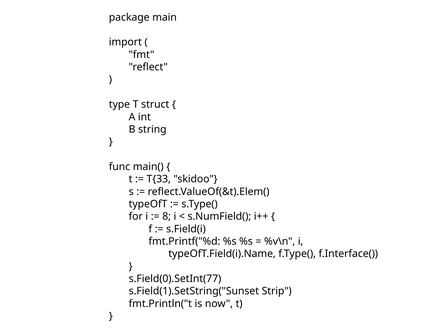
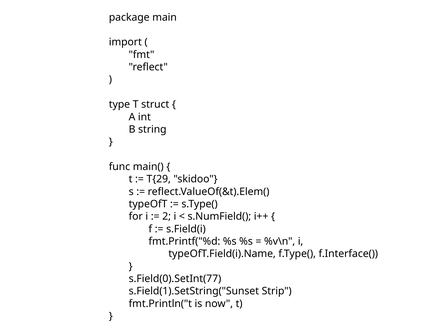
T{33: T{33 -> T{29 (159, 179)
8: 8 -> 2 (167, 216)
